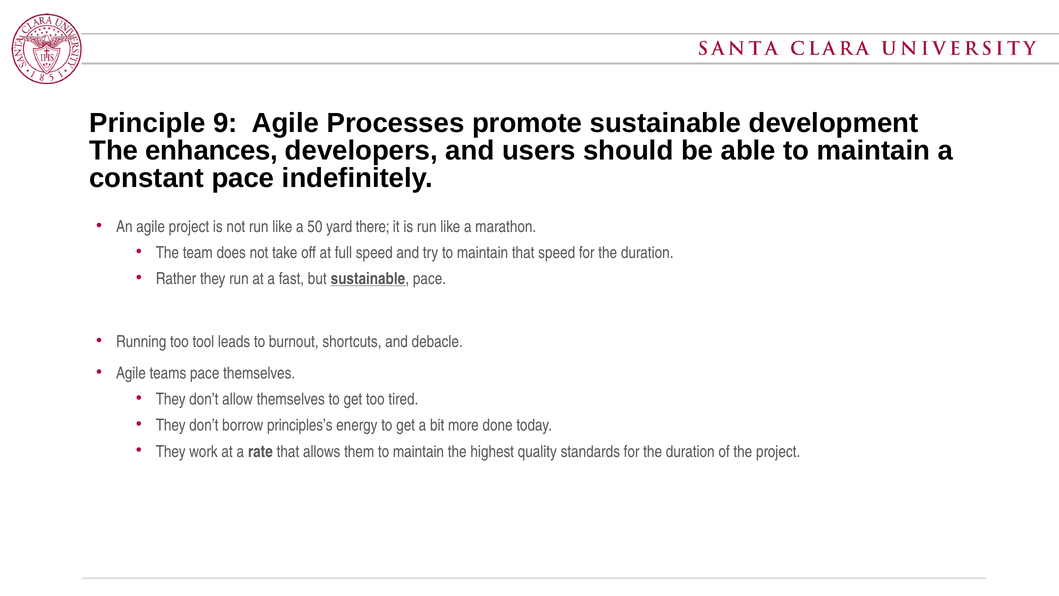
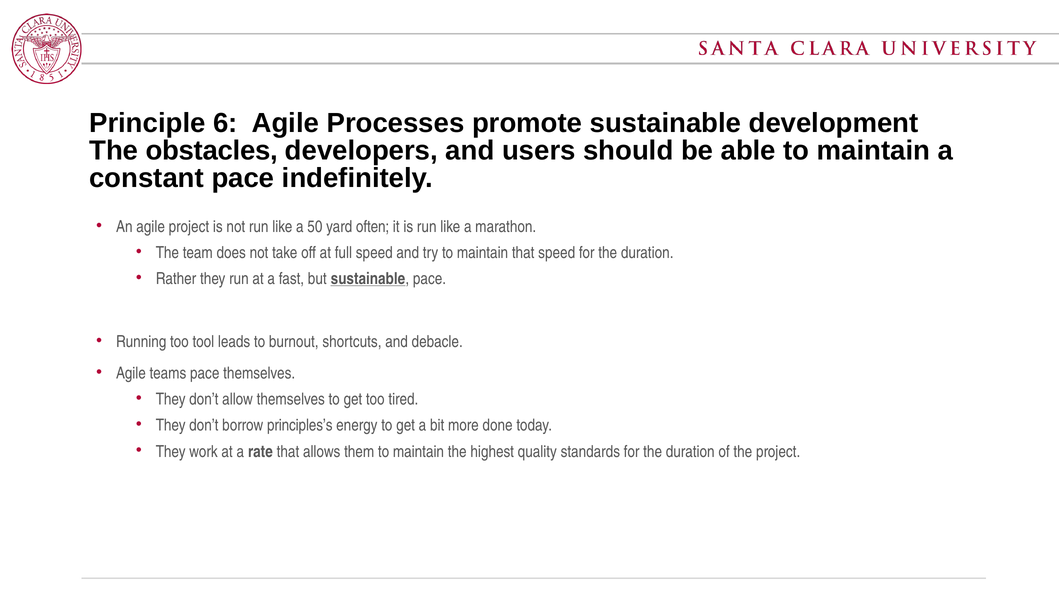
9: 9 -> 6 (225, 123)
enhances: enhances -> obstacles (212, 150)
there: there -> often (373, 227)
